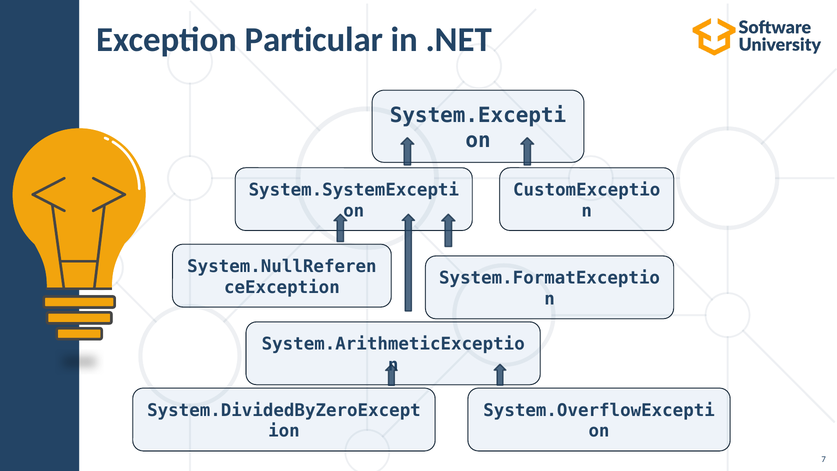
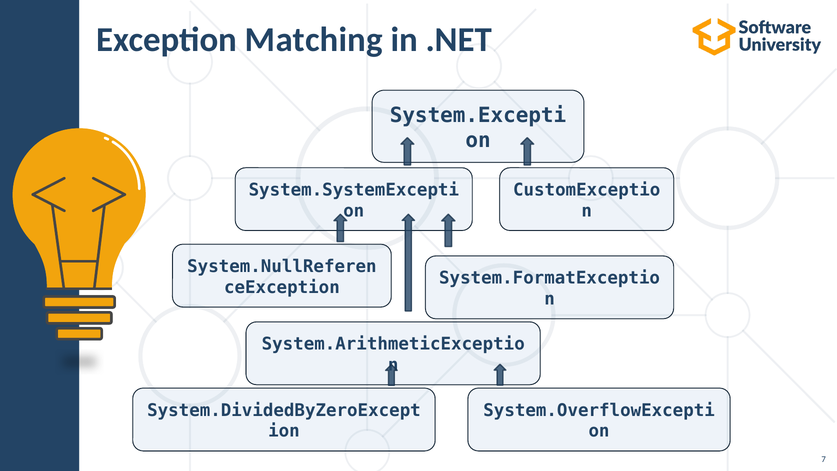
Particular: Particular -> Matching (314, 40)
